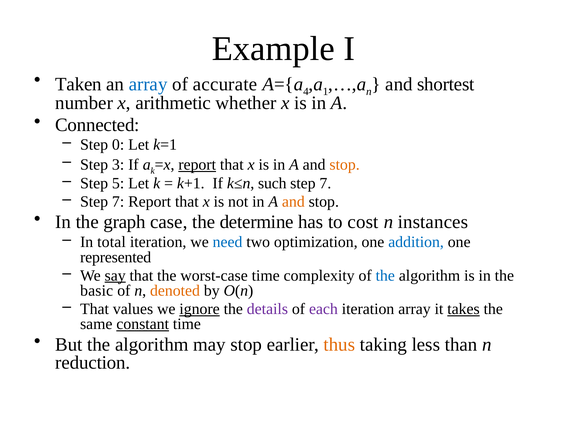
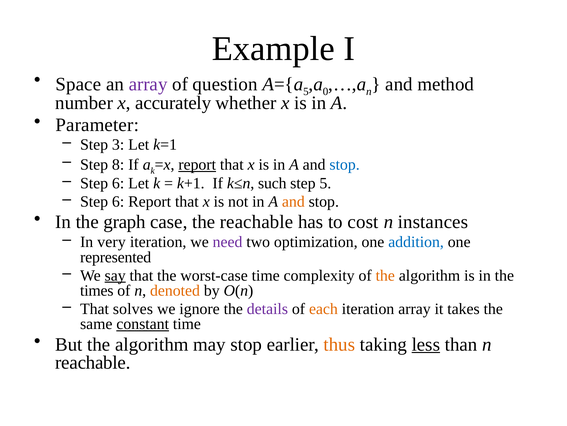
Taken: Taken -> Space (78, 84)
array colour: blue -> purple (148, 84)
accurate: accurate -> question (225, 84)
4: 4 -> 5 (306, 91)
1: 1 -> 0 (326, 91)
shortest: shortest -> method (446, 84)
arithmetic: arithmetic -> accurately (173, 103)
Connected: Connected -> Parameter (97, 125)
0: 0 -> 3 (118, 144)
3: 3 -> 8 (118, 164)
stop colour: orange -> blue (345, 164)
5: 5 -> 6 (118, 183)
7: 7 -> 5 (325, 183)
7: 7 -> 6 (118, 201)
the determine: determine -> reachable (257, 222)
total: total -> very (111, 242)
need colour: blue -> purple (228, 242)
the colour: blue -> orange (385, 275)
basic: basic -> times (97, 290)
values: values -> solves (133, 308)
ignore underline: present -> none (200, 308)
each colour: purple -> orange (323, 308)
takes underline: present -> none (463, 308)
less underline: none -> present (426, 344)
reduction: reduction -> reachable (93, 362)
